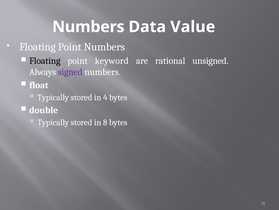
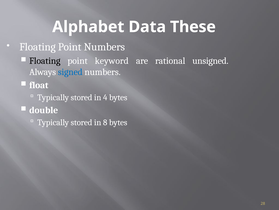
Numbers: Numbers -> Alphabet (88, 27)
Value: Value -> These (193, 27)
signed colour: purple -> blue (70, 72)
